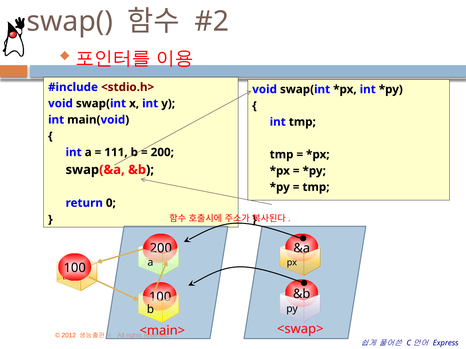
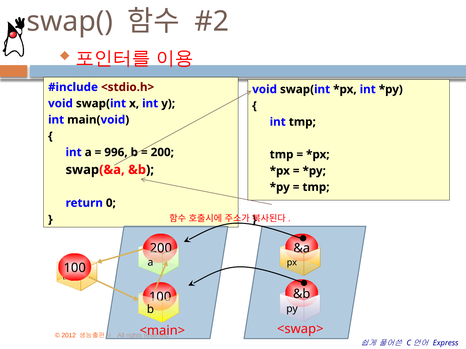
111: 111 -> 996 (116, 153)
